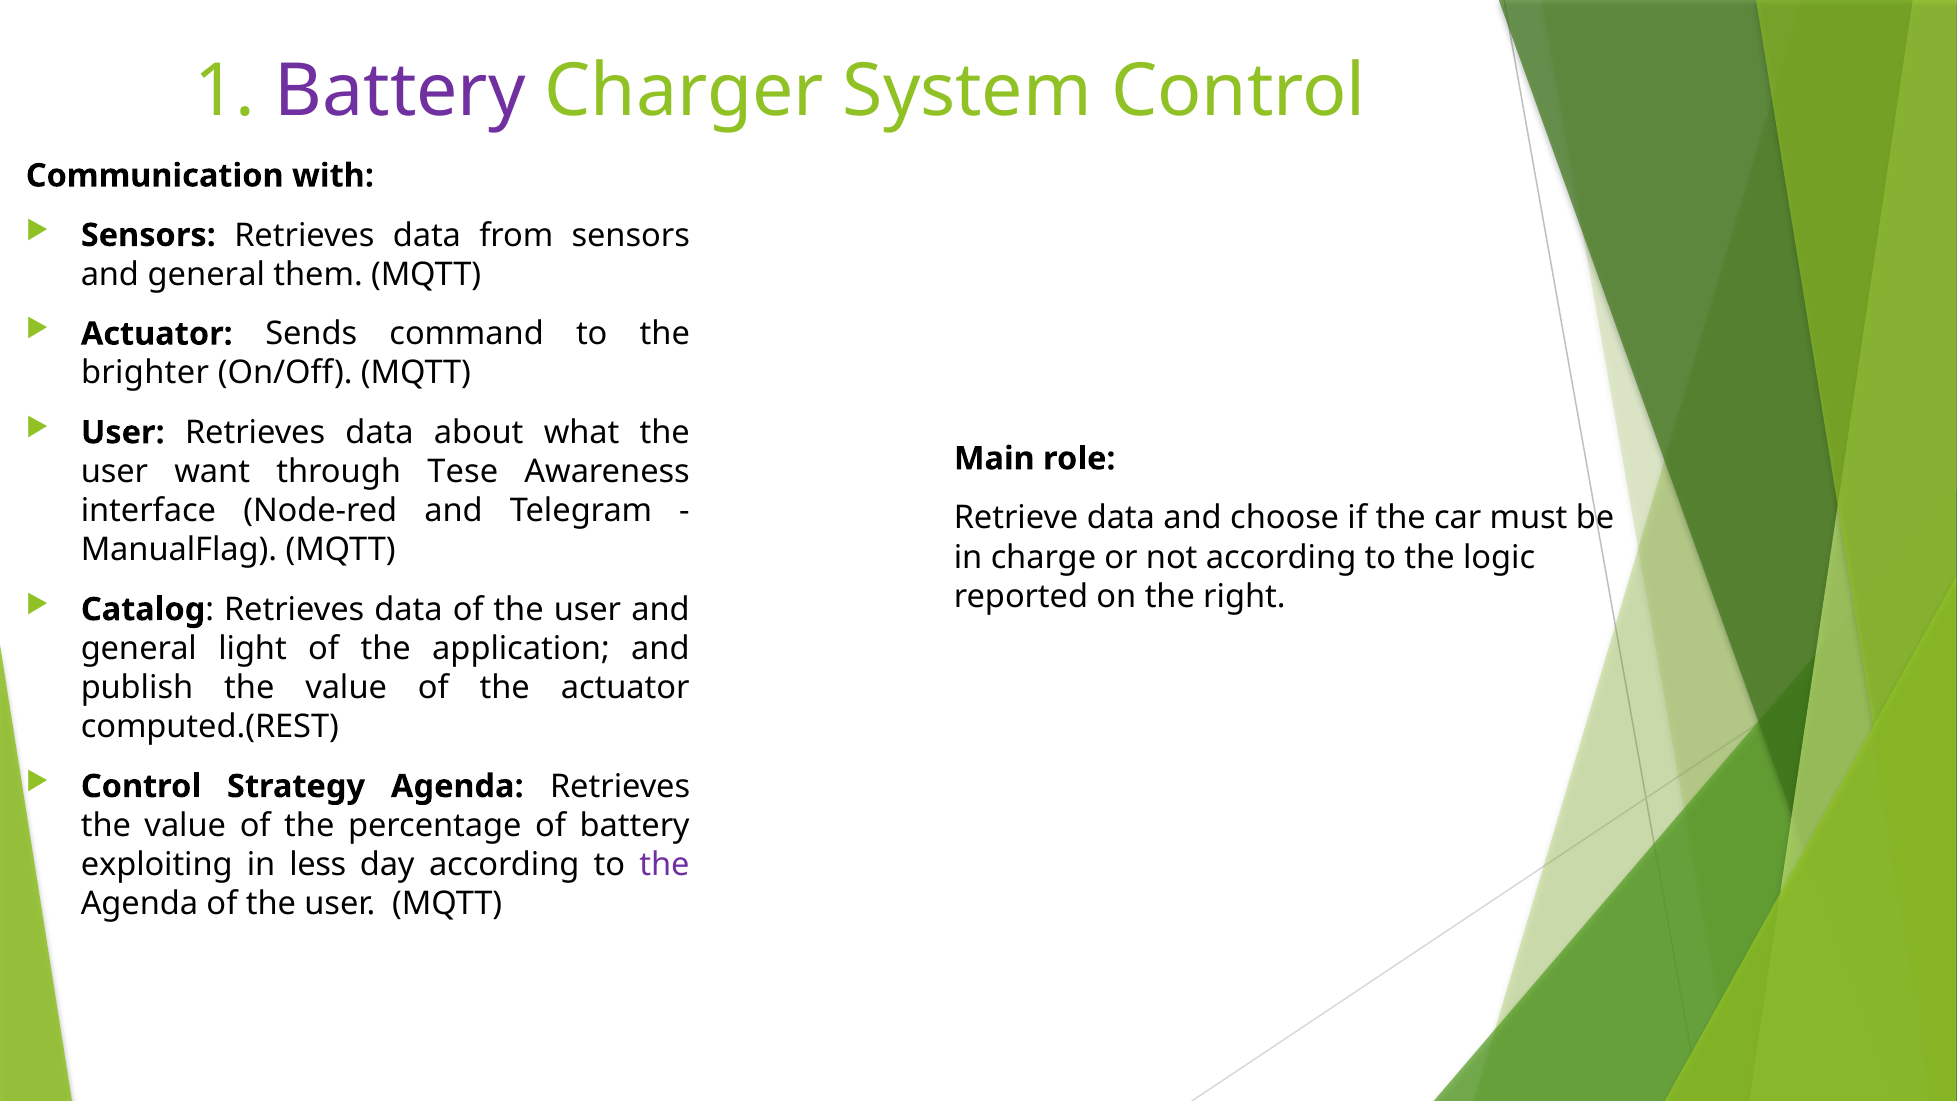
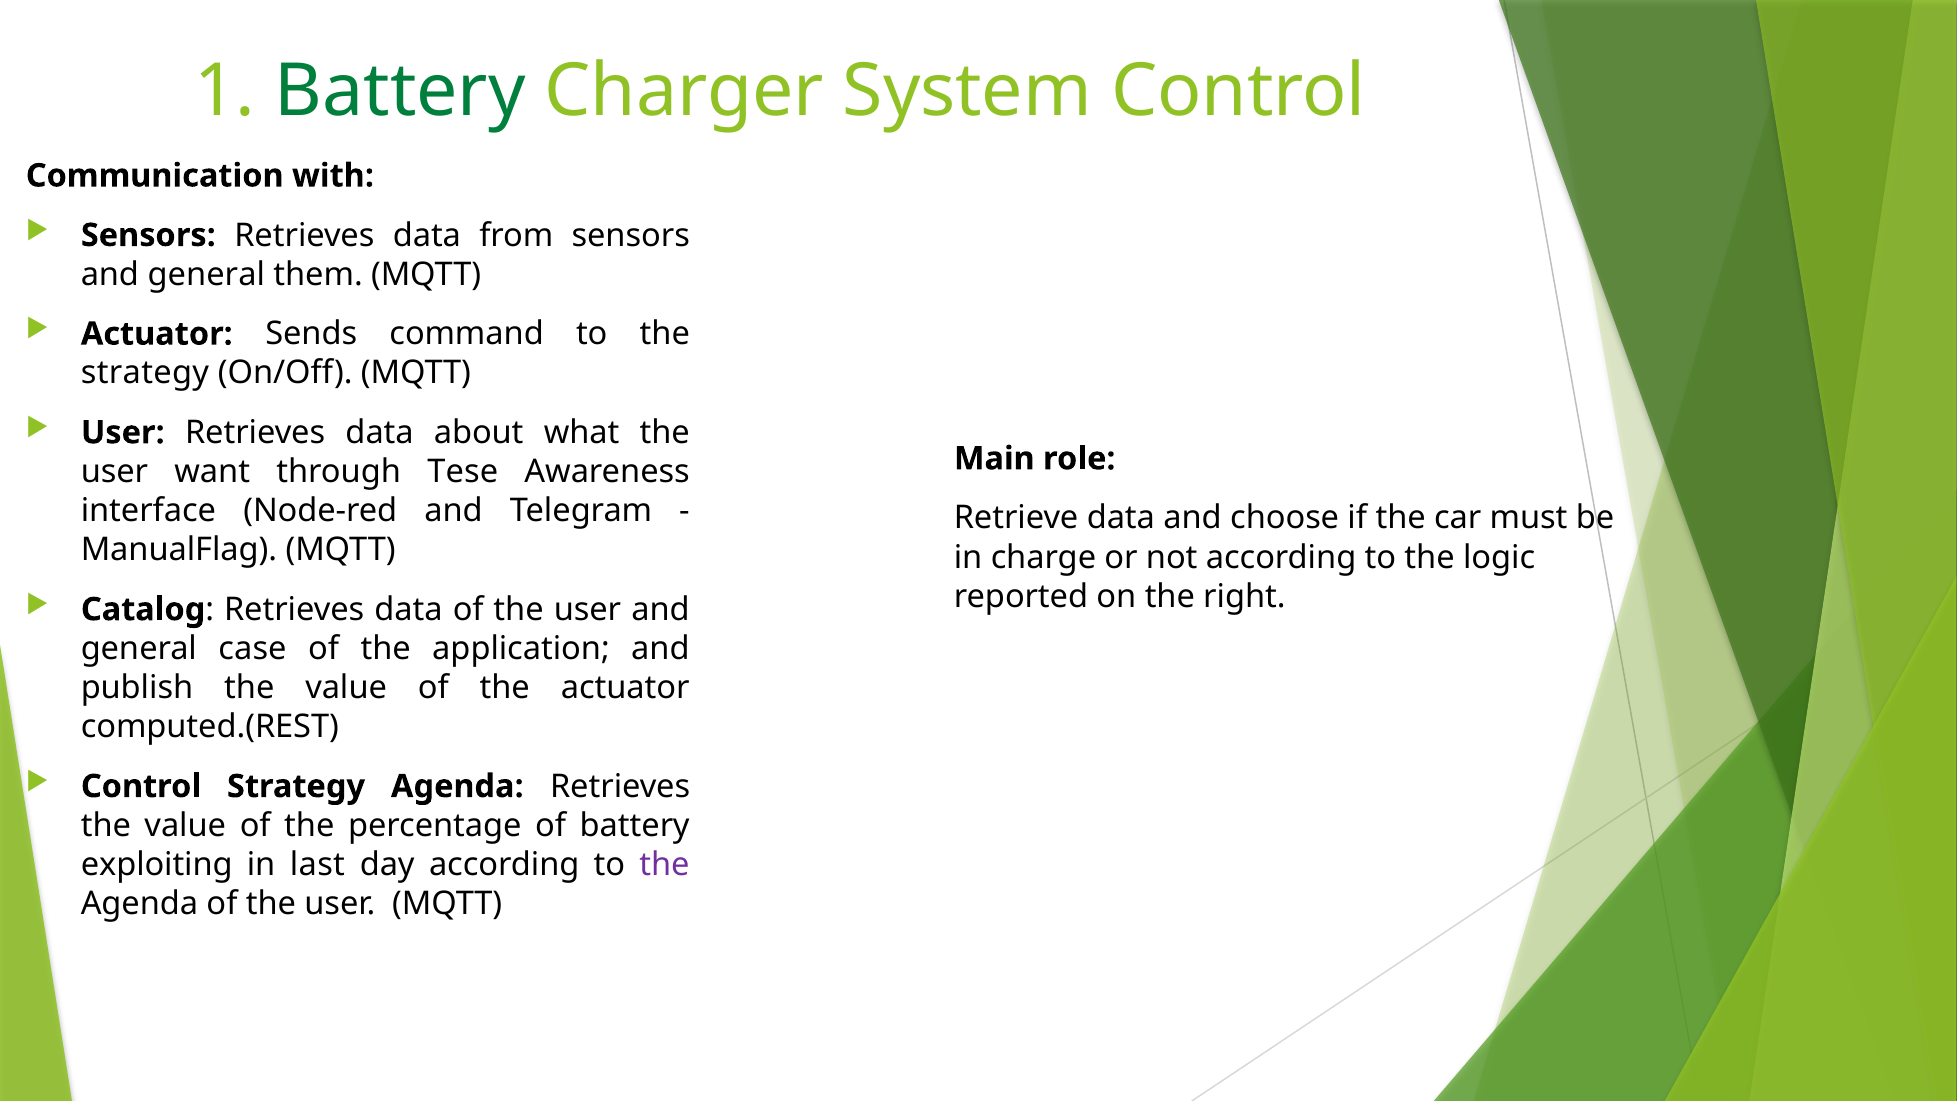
Battery colour: purple -> green (400, 91)
brighter: brighter -> strategy (145, 373)
light: light -> case (253, 649)
less: less -> last (317, 865)
